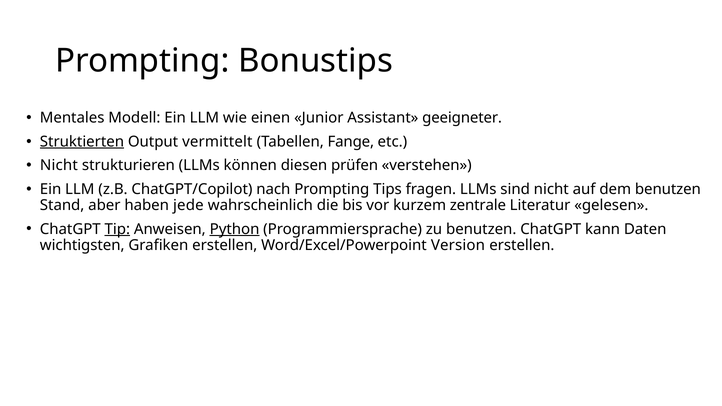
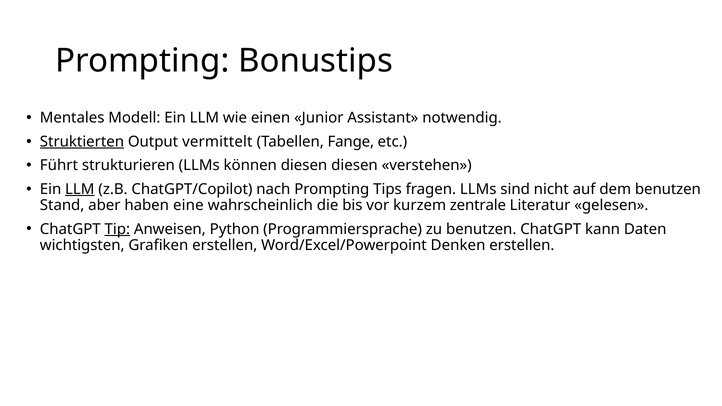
geeigneter: geeigneter -> notwendig (462, 118)
Nicht: Nicht -> Führt (59, 165)
diesen prüfen: prüfen -> diesen (354, 165)
LLM underline: none -> present (80, 189)
jede: jede -> eine (188, 205)
Python underline: present -> none (235, 229)
Version: Version -> Denken (458, 245)
